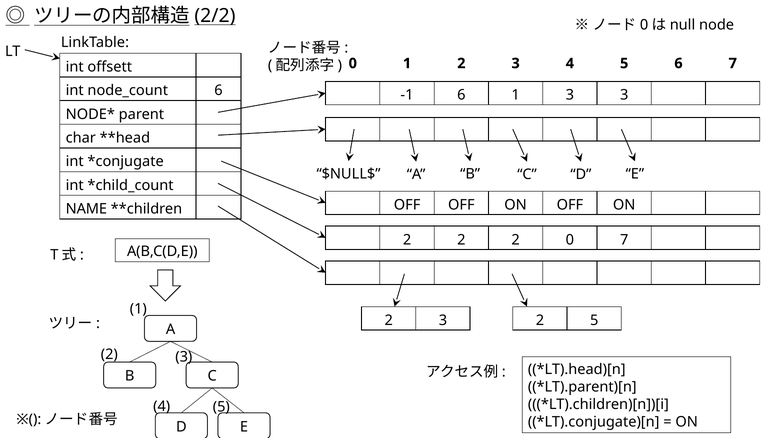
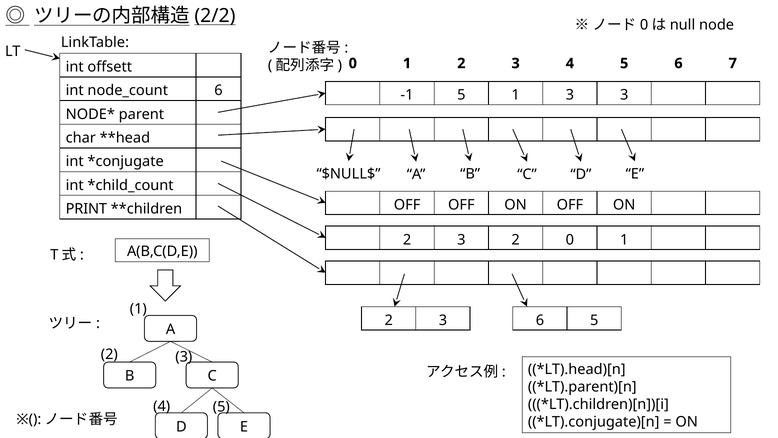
-1 6: 6 -> 5 (461, 95)
NAME: NAME -> PRINT (86, 209)
2: 2 -> 3 (461, 240)
2 0 7: 7 -> 1 (624, 240)
3 2: 2 -> 6 (540, 320)
